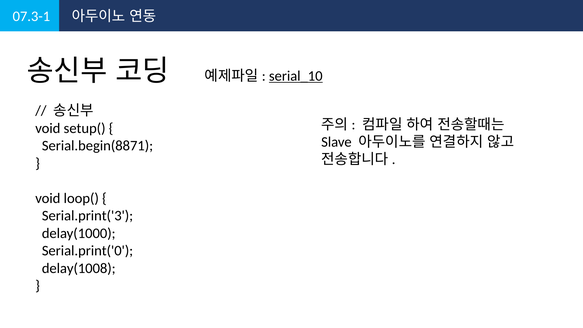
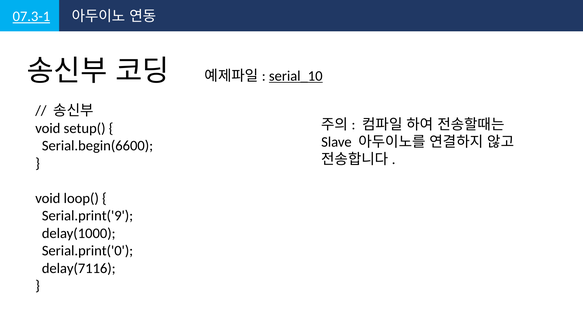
07.3-1 underline: none -> present (31, 16)
Serial.begin(8871: Serial.begin(8871 -> Serial.begin(6600 (97, 146)
Serial.print('3: Serial.print('3 -> Serial.print('9 (87, 216)
delay(1008: delay(1008 -> delay(7116 (79, 268)
